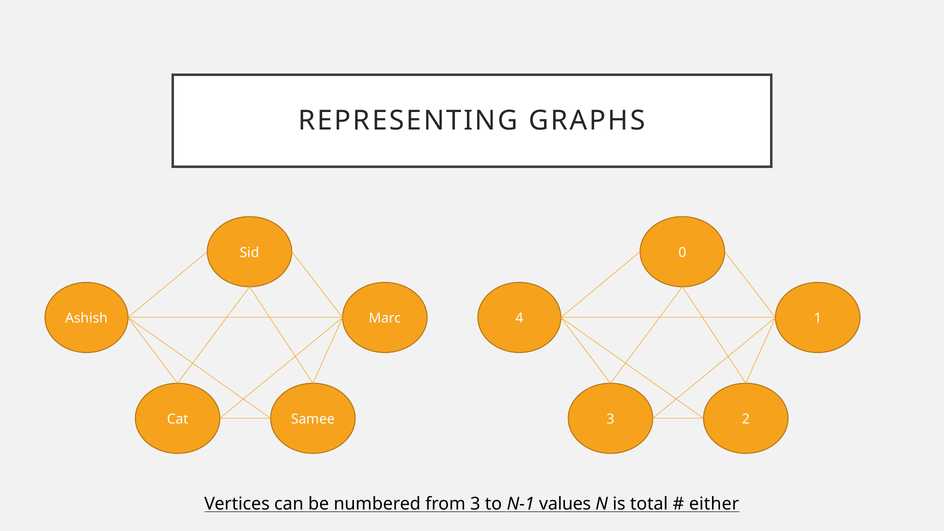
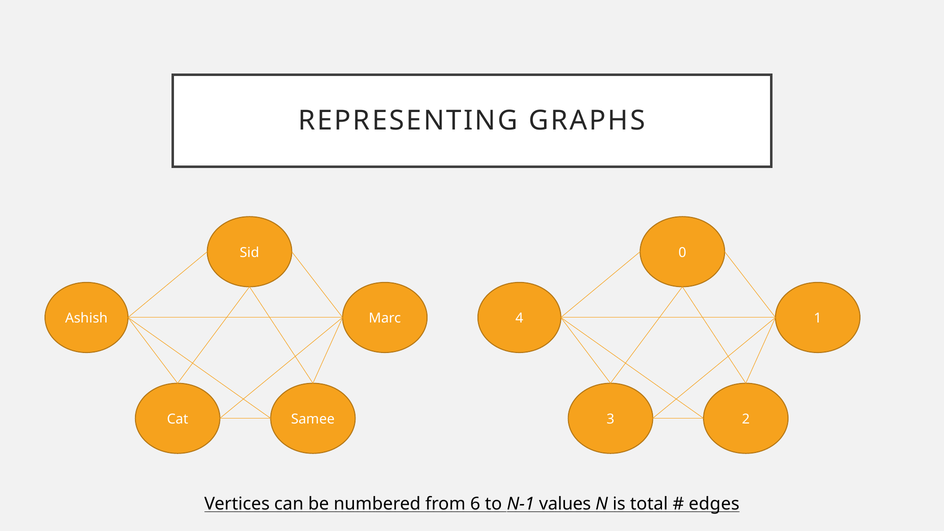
from 3: 3 -> 6 (475, 504)
either: either -> edges (714, 504)
